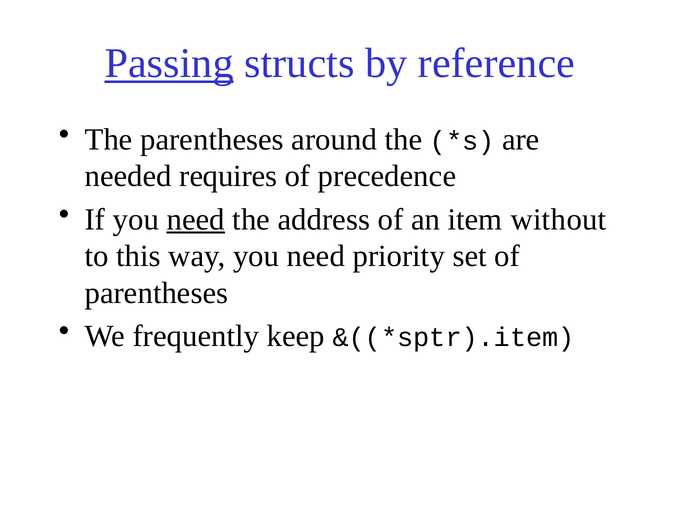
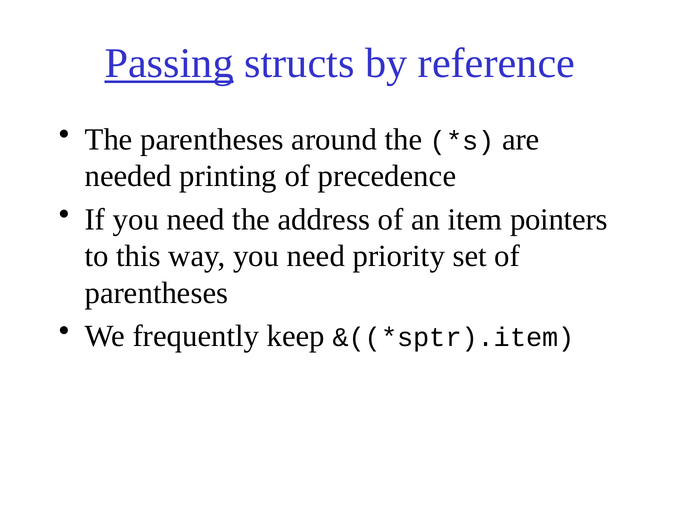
requires: requires -> printing (228, 176)
need underline: present -> none (196, 219)
without: without -> pointers (559, 219)
